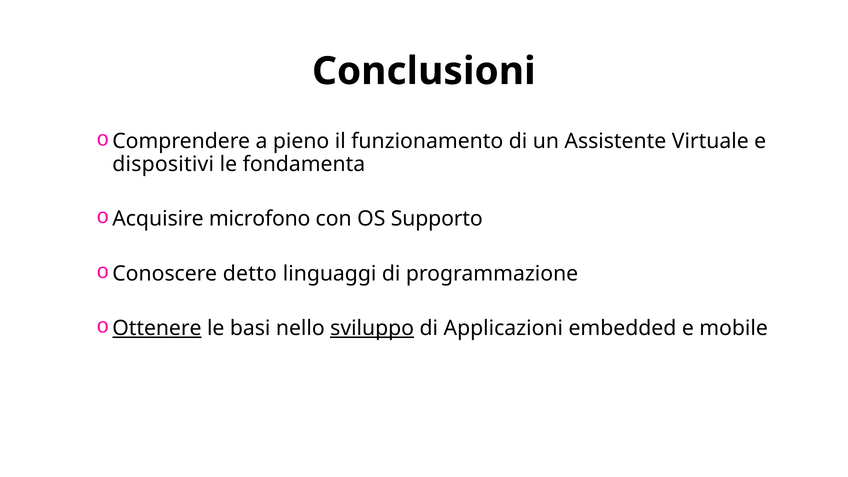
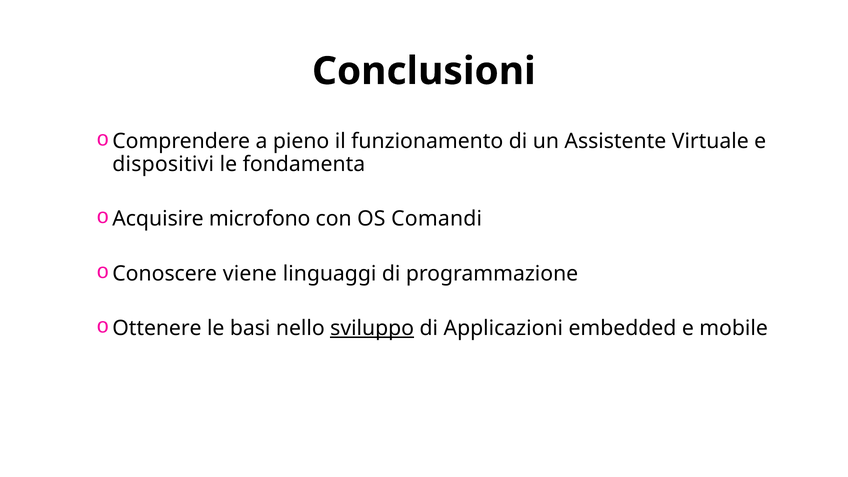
Supporto: Supporto -> Comandi (437, 219)
detto: detto -> viene (250, 274)
Ottenere underline: present -> none (157, 328)
